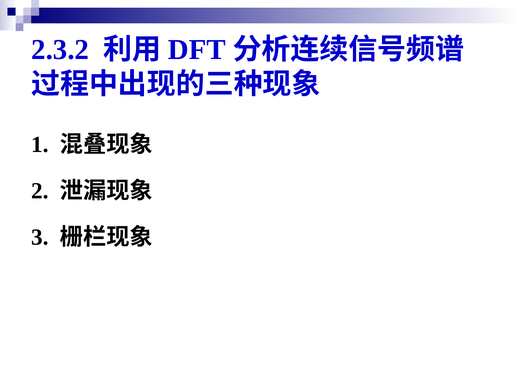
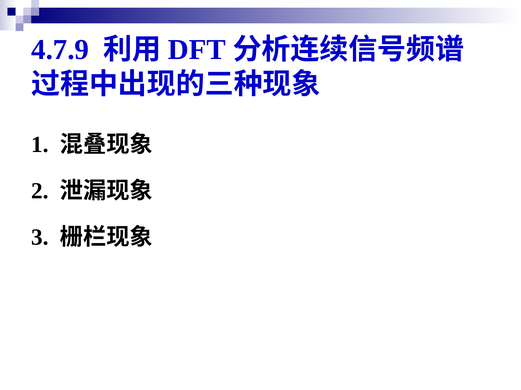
2.3.2: 2.3.2 -> 4.7.9 (60, 50)
